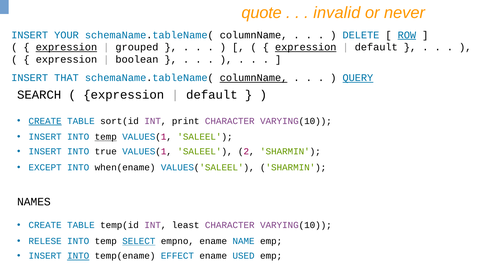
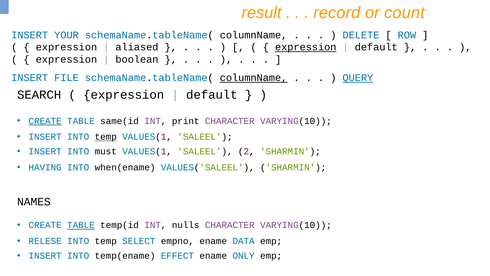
quote: quote -> result (262, 13)
invalid: invalid -> record (337, 13)
never: never -> count (404, 13)
ROW underline: present -> none (407, 35)
expression underline: present -> none (66, 47)
grouped: grouped -> aliased (137, 47)
THAT: THAT -> FILE (67, 78)
sort(id: sort(id -> same(id (120, 121)
true: true -> must (106, 151)
EXCEPT: EXCEPT -> HAVING (45, 167)
TABLE underline: none -> present (81, 225)
least: least -> nulls (186, 225)
SELECT underline: present -> none (139, 241)
NAME: NAME -> DATA (244, 241)
INTO underline: present -> none (78, 256)
USED: USED -> ONLY (244, 256)
